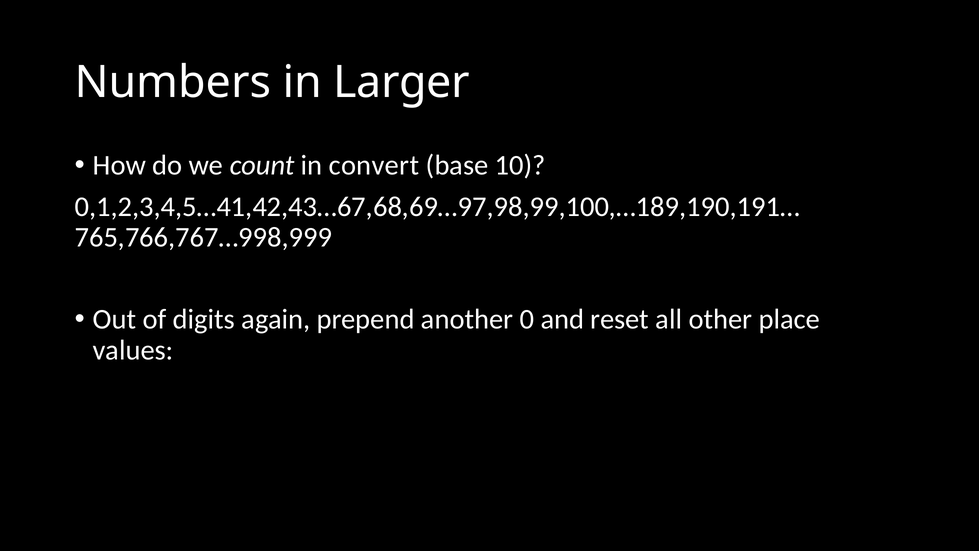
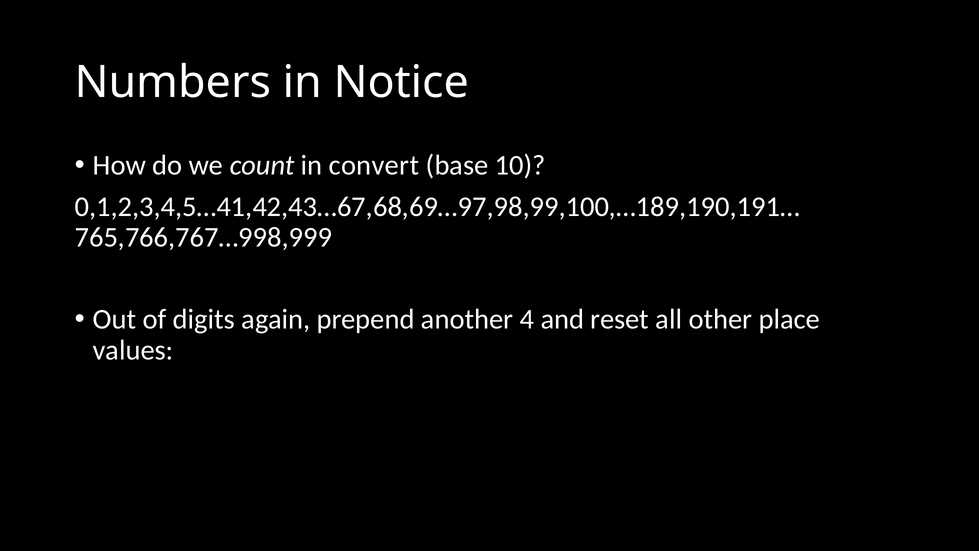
Larger: Larger -> Notice (401, 82)
0: 0 -> 4 (527, 319)
